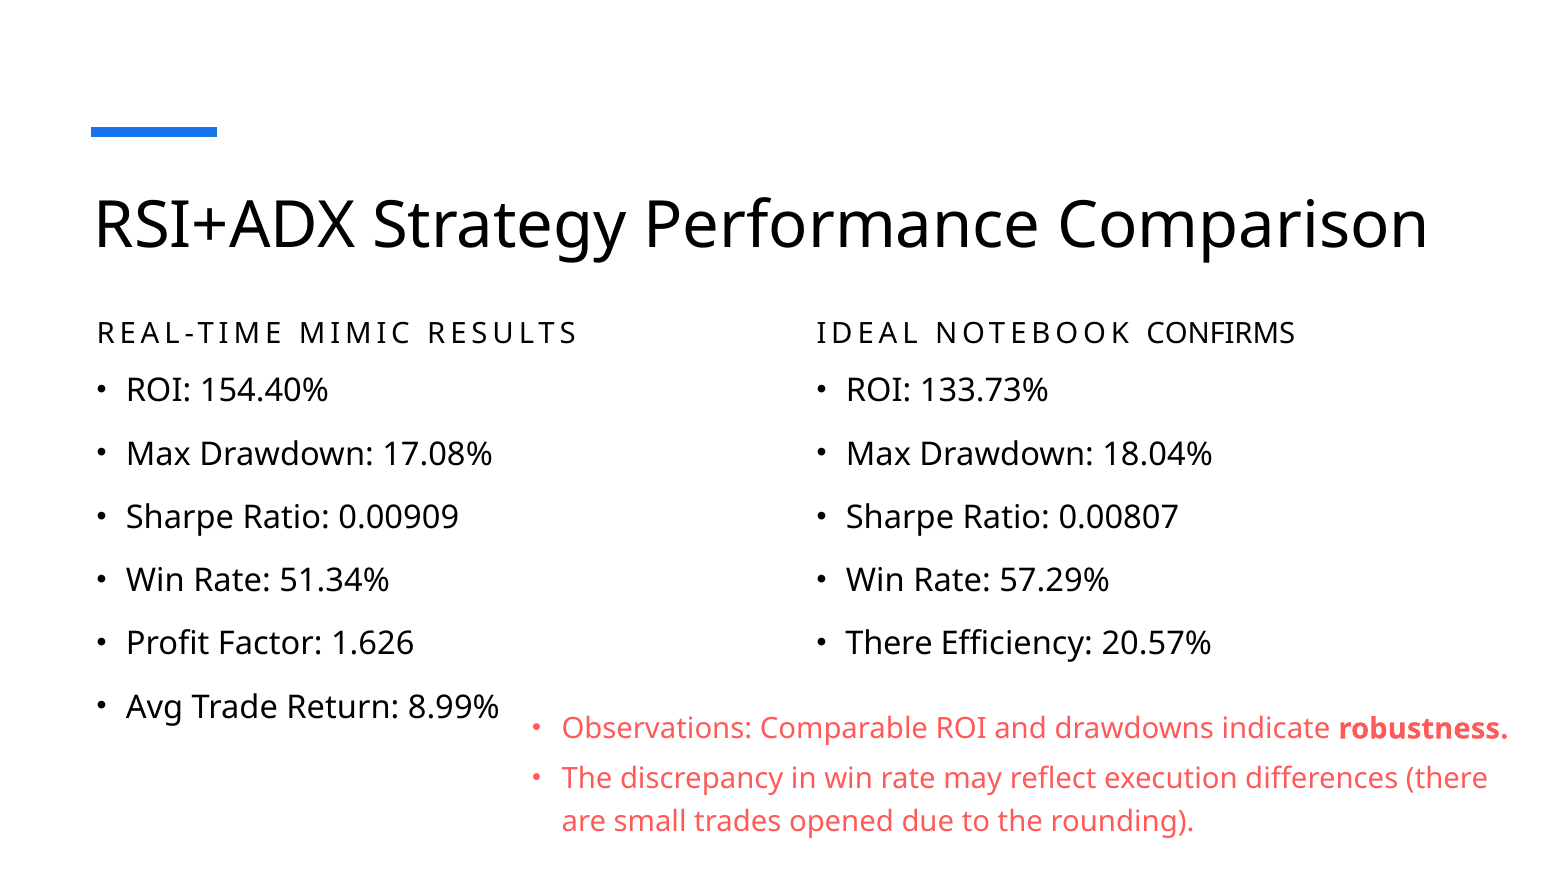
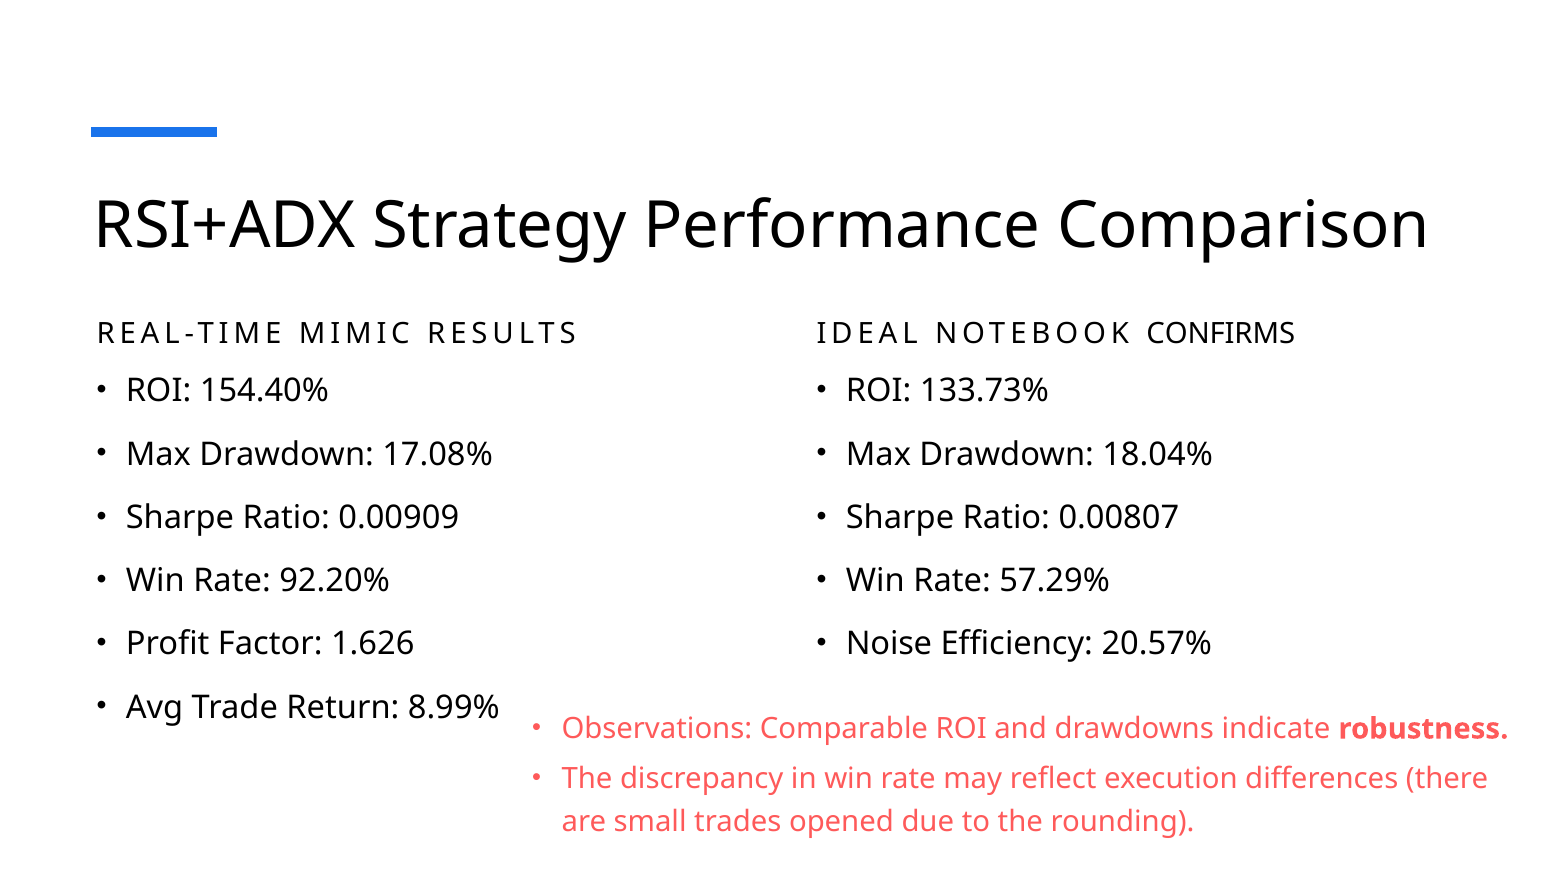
51.34%: 51.34% -> 92.20% (335, 581)
There: There -> Noise (889, 644)
